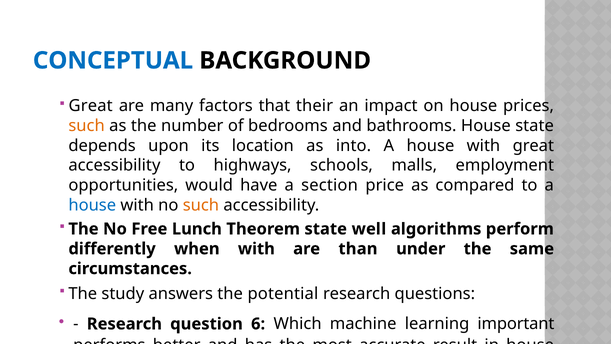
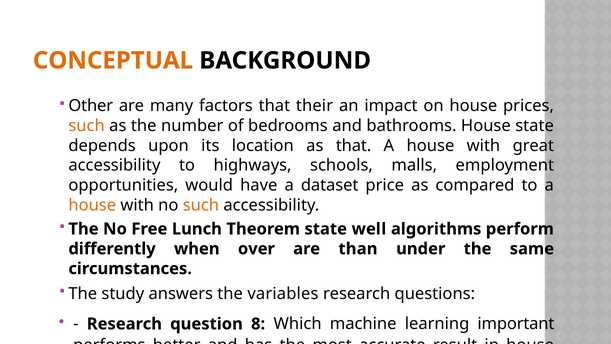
CONCEPTUAL colour: blue -> orange (113, 60)
Great: Great -> Other (91, 106)
as into: into -> that (354, 146)
section: section -> dataset (330, 185)
house colour: blue -> orange (92, 205)
when with: with -> over (256, 249)
potential: potential -> variables (283, 293)
6: 6 -> 8 (258, 324)
